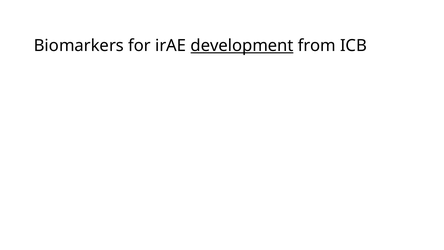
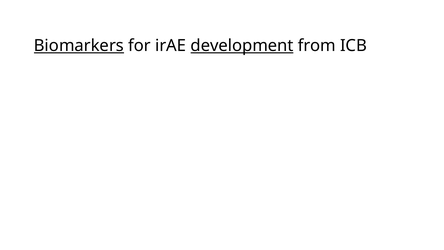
Biomarkers underline: none -> present (79, 46)
